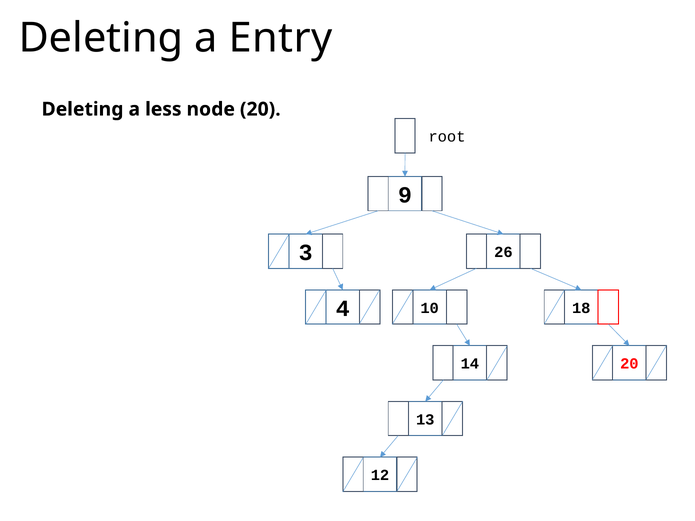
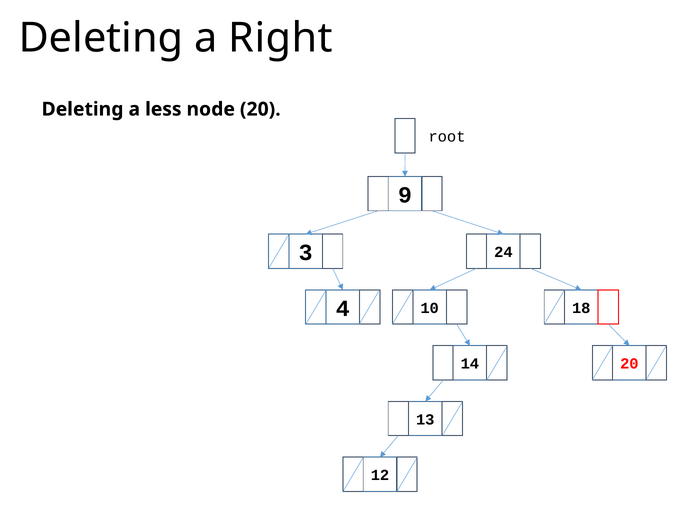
Entry: Entry -> Right (281, 38)
26: 26 -> 24 (503, 252)
